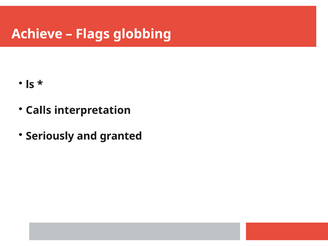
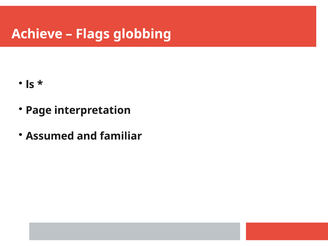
Calls: Calls -> Page (39, 110)
Seriously: Seriously -> Assumed (50, 136)
granted: granted -> familiar (121, 136)
